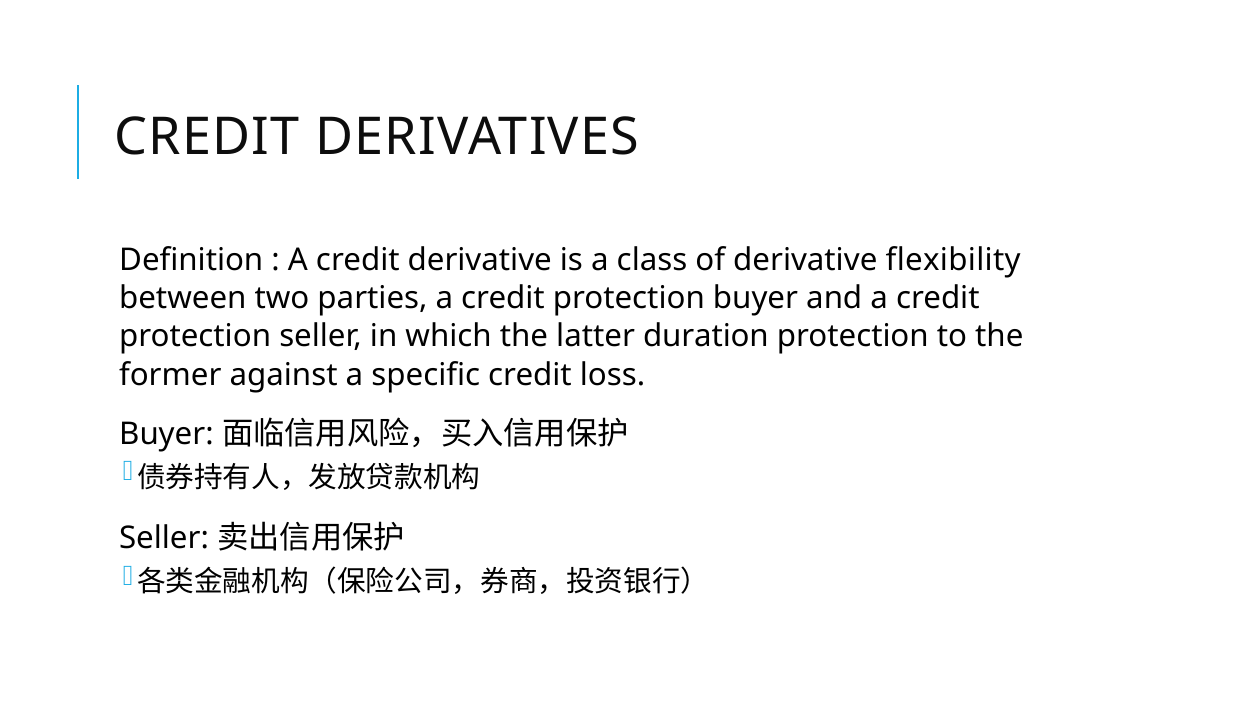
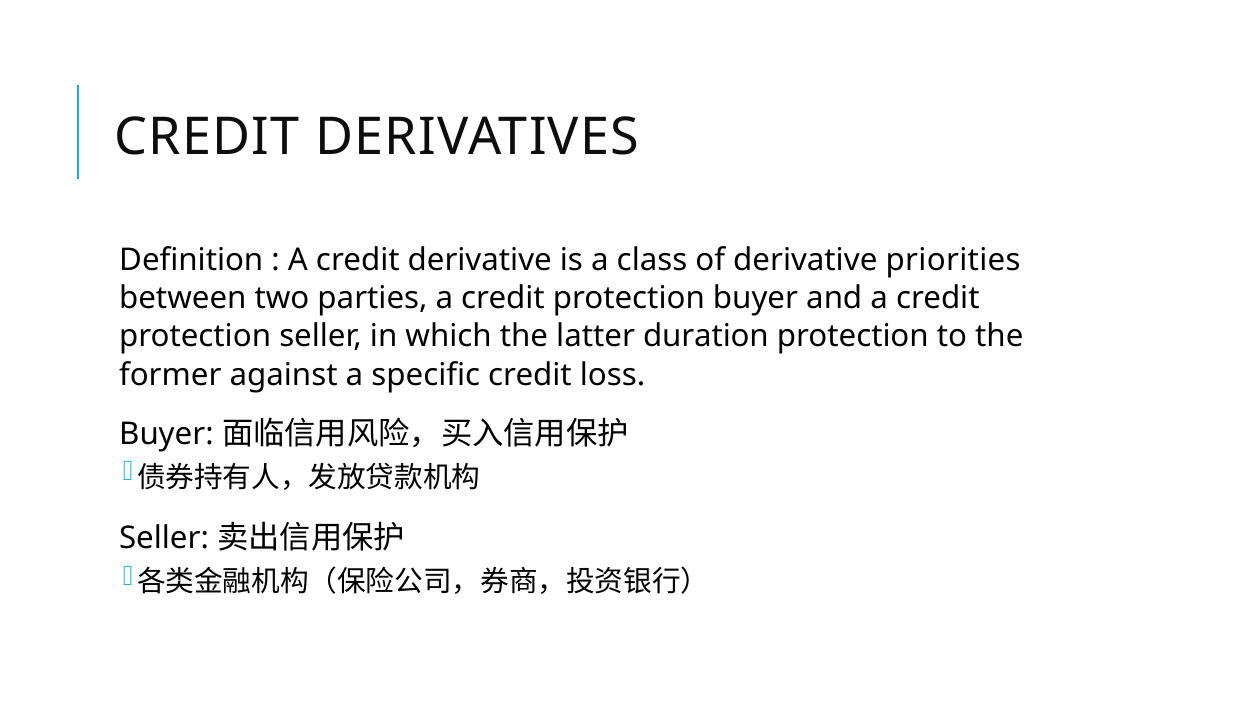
flexibility: flexibility -> priorities (953, 260)
